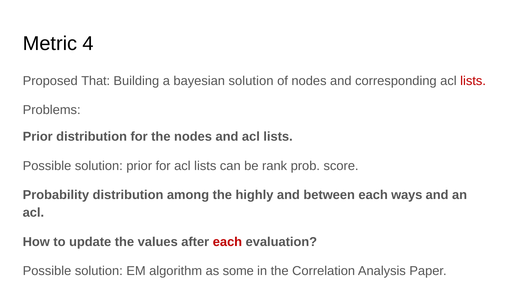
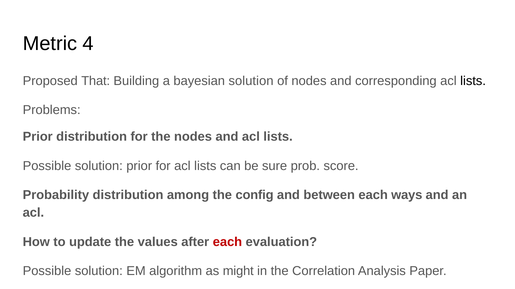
lists colour: red -> black (473, 81)
rank: rank -> sure (275, 166)
highly: highly -> config (255, 195)
some: some -> might (238, 272)
